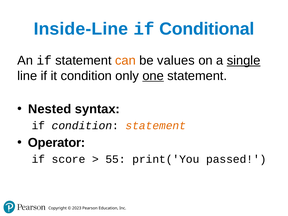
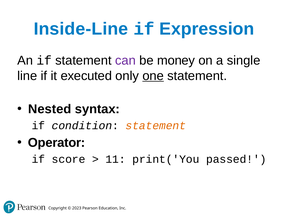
Conditional: Conditional -> Expression (207, 29)
can colour: orange -> purple (125, 60)
values: values -> money (176, 60)
single underline: present -> none (244, 60)
it condition: condition -> executed (86, 76)
55: 55 -> 11 (116, 159)
